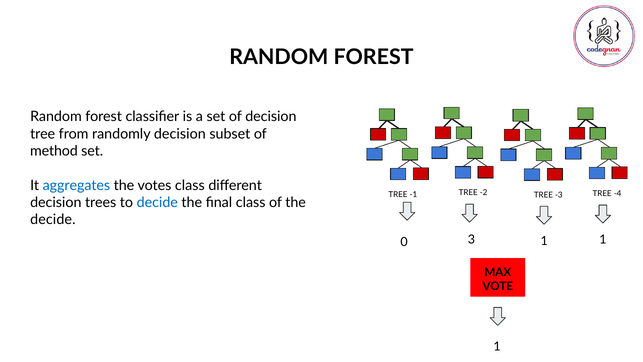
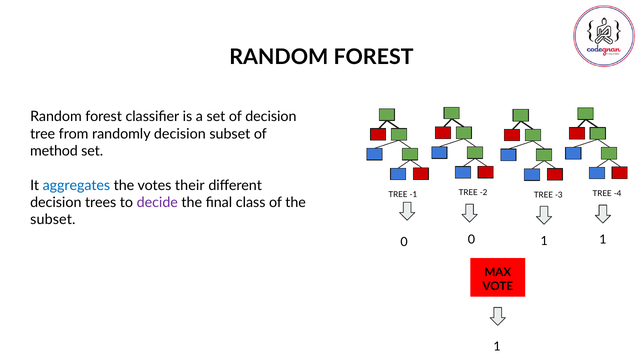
votes class: class -> their (190, 185)
decide colour: blue -> purple (157, 202)
decide: decide -> subset (53, 220)
0 3: 3 -> 0 (471, 239)
